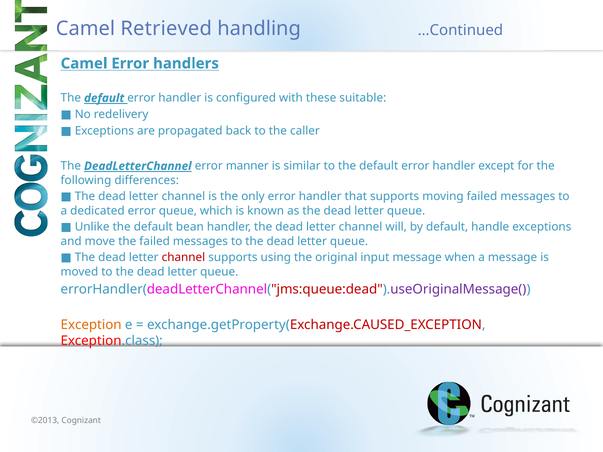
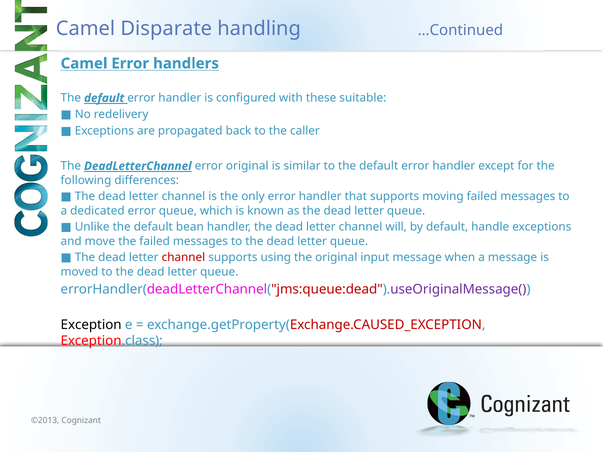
Retrieved: Retrieved -> Disparate (166, 29)
error manner: manner -> original (247, 166)
Exception colour: orange -> black (91, 325)
